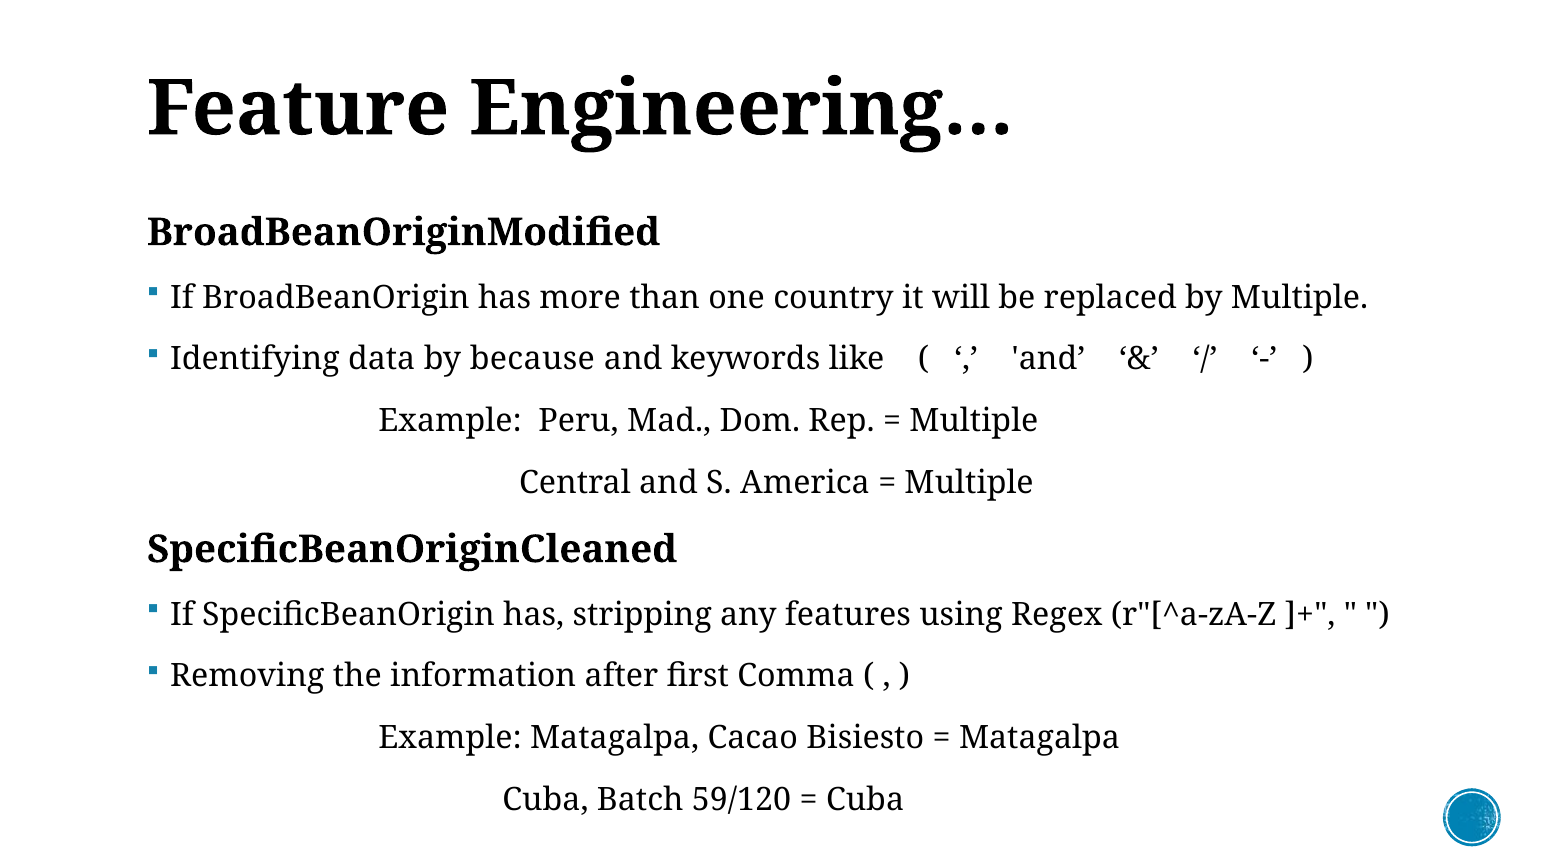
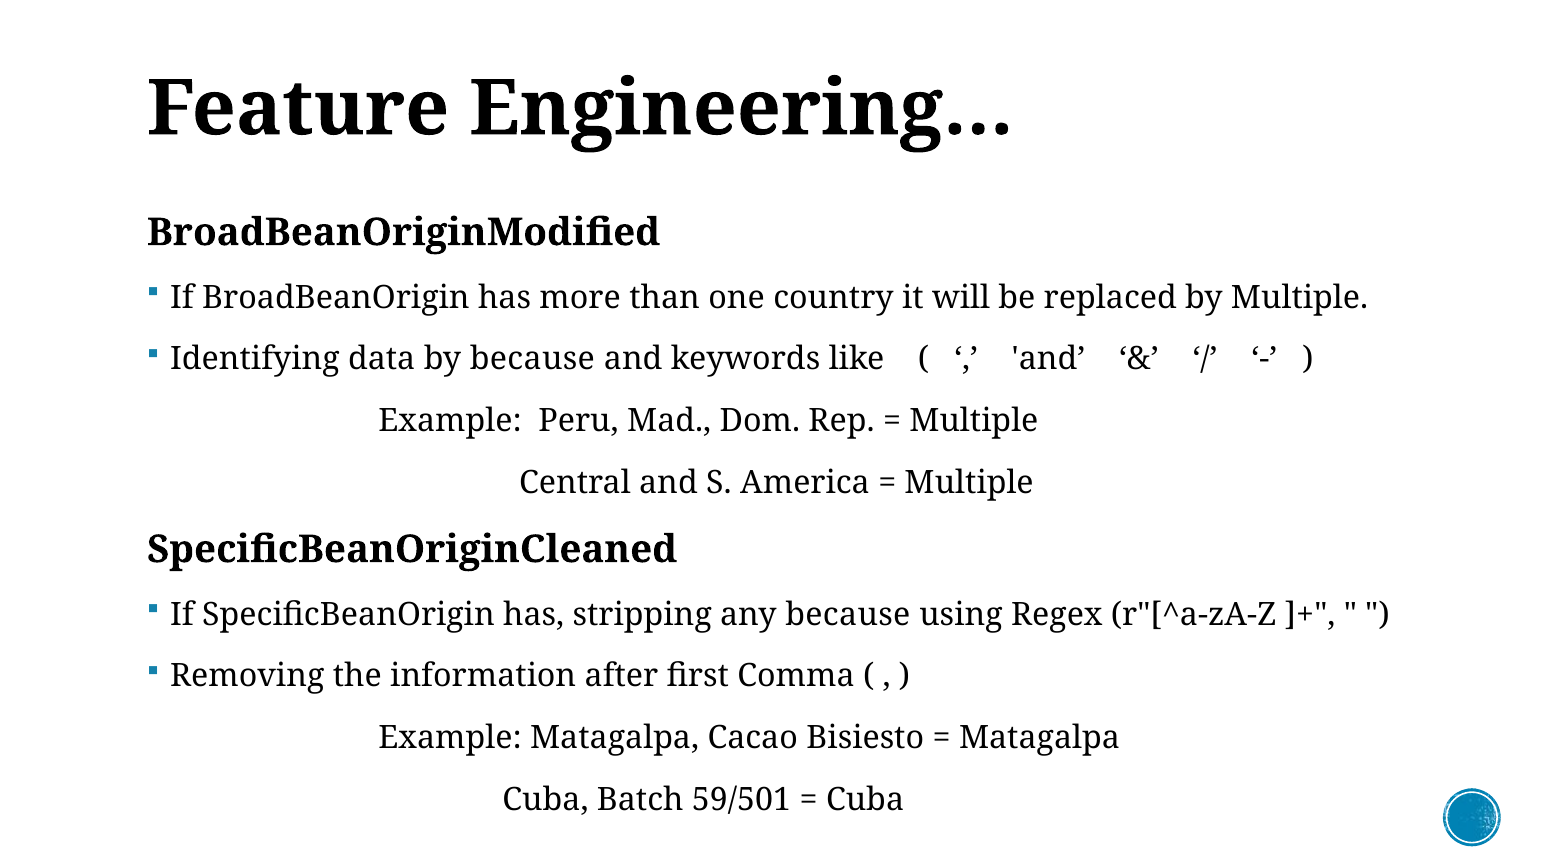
any features: features -> because (848, 614)
59/120: 59/120 -> 59/501 (742, 800)
